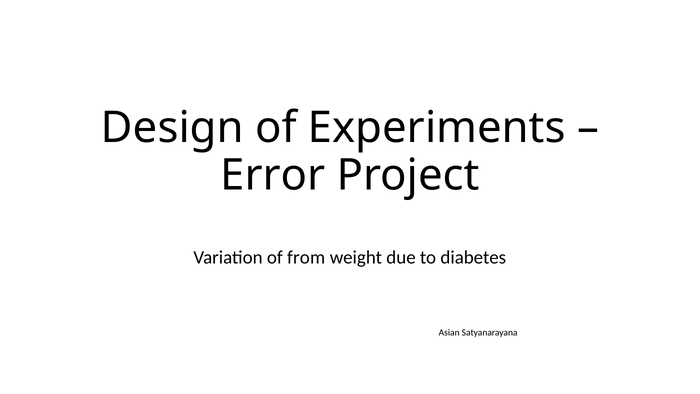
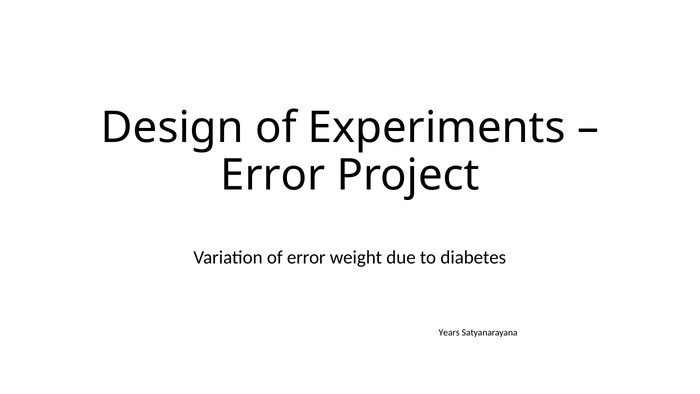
of from: from -> error (306, 257)
Asian: Asian -> Years (449, 333)
